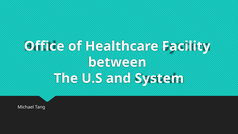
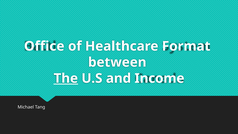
Facility: Facility -> Format (186, 46)
The underline: none -> present (66, 78)
System: System -> Income (159, 78)
